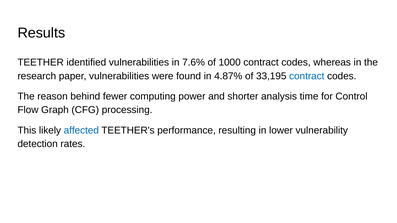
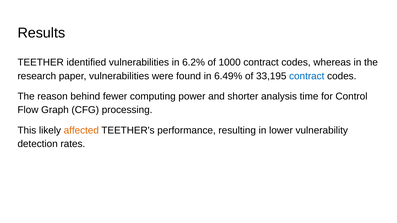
7.6%: 7.6% -> 6.2% (194, 62)
4.87%: 4.87% -> 6.49% (228, 76)
affected colour: blue -> orange (81, 130)
